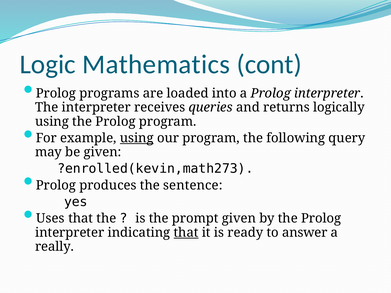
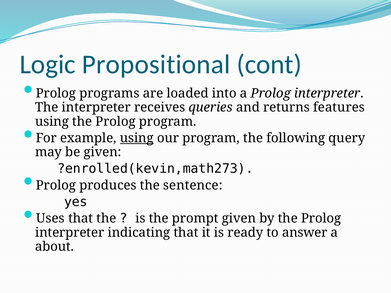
Mathematics: Mathematics -> Propositional (156, 65)
logically: logically -> features (339, 107)
that underline: present -> none (186, 233)
really: really -> about (55, 247)
